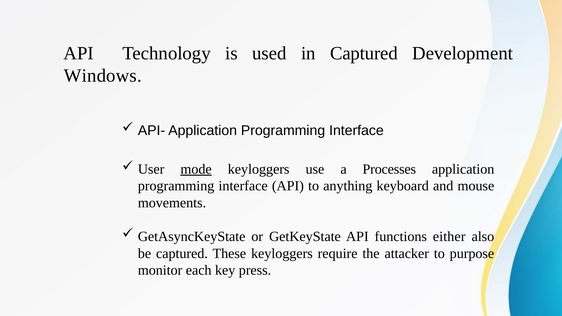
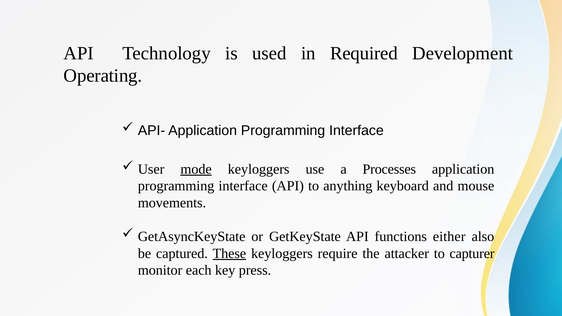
in Captured: Captured -> Required (364, 53)
Windows: Windows -> Operating (103, 76)
These underline: none -> present (229, 254)
purpose: purpose -> capturer (472, 254)
